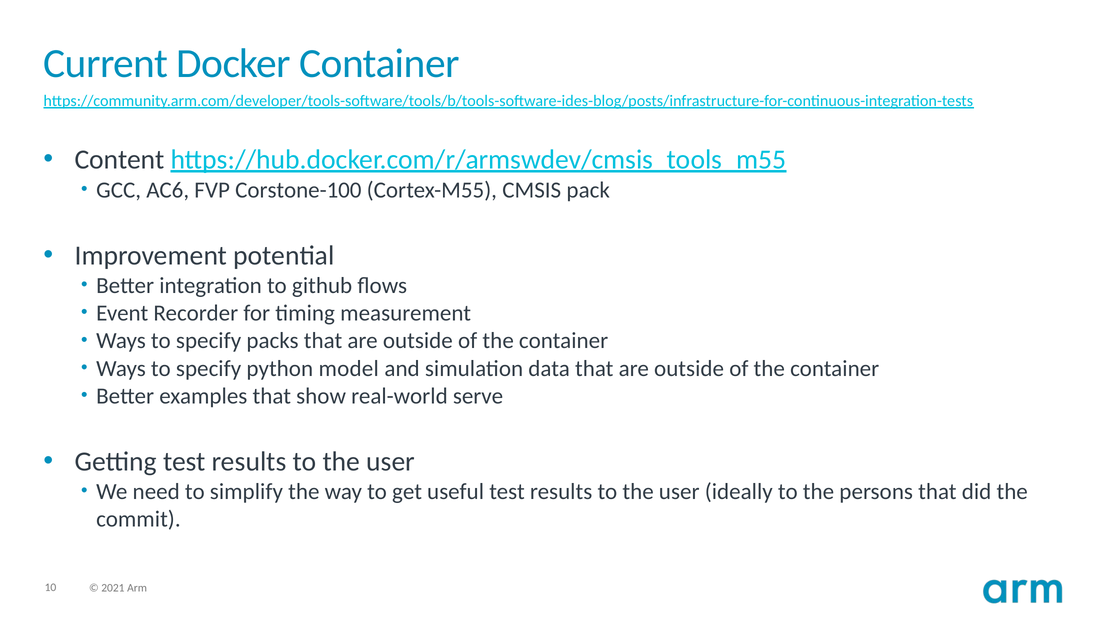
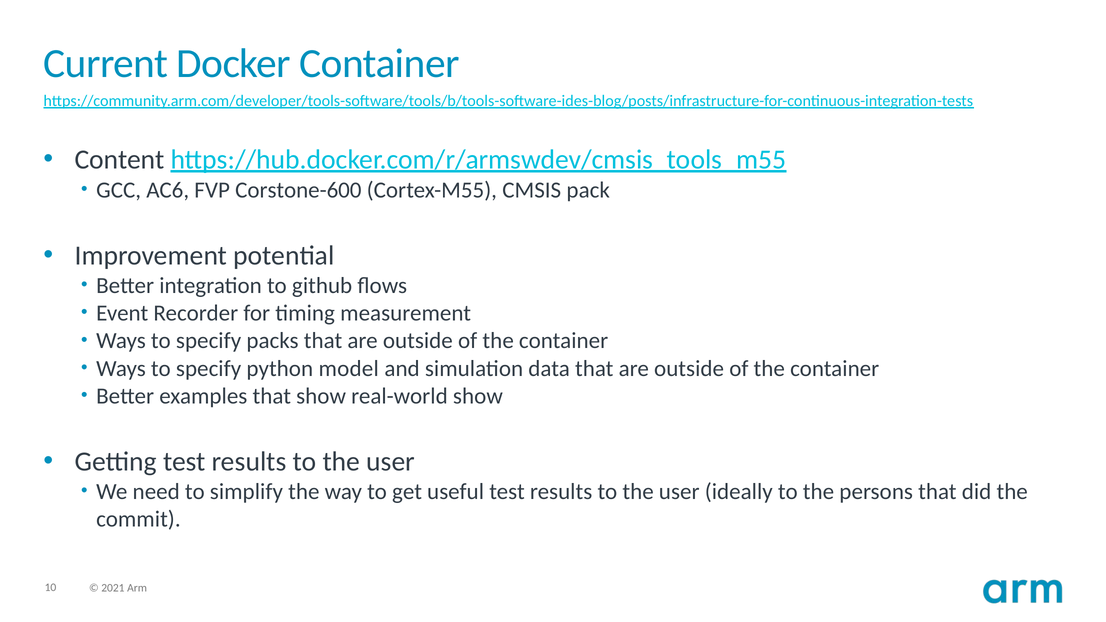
Corstone-100: Corstone-100 -> Corstone-600 (298, 190)
real-world serve: serve -> show (478, 396)
